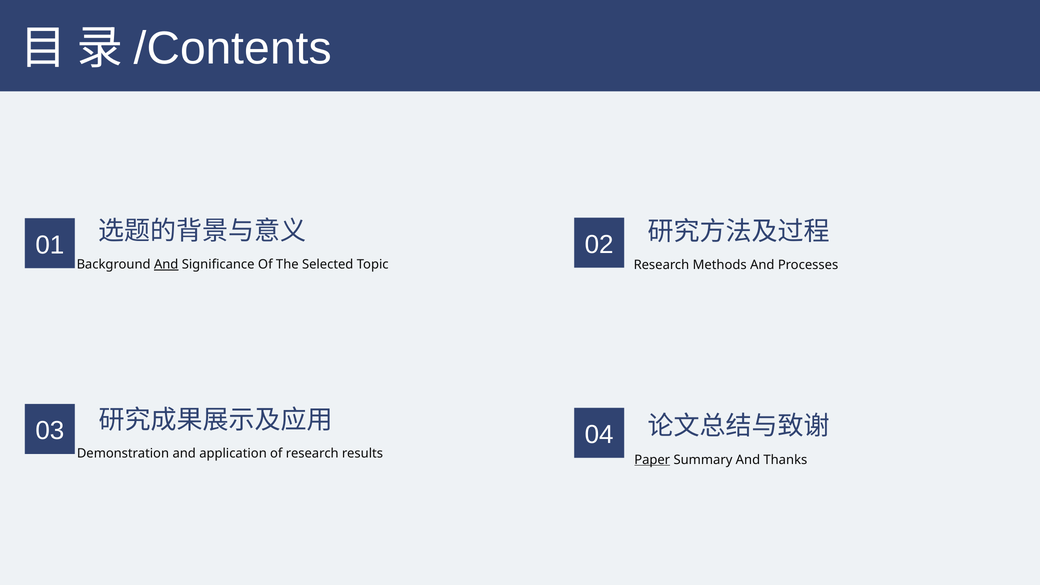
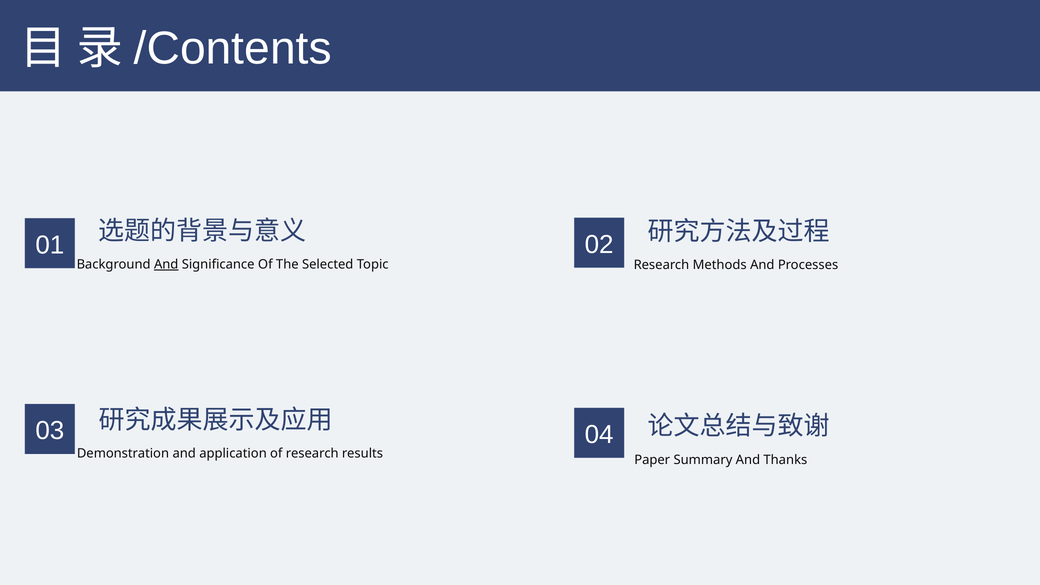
Paper underline: present -> none (652, 460)
